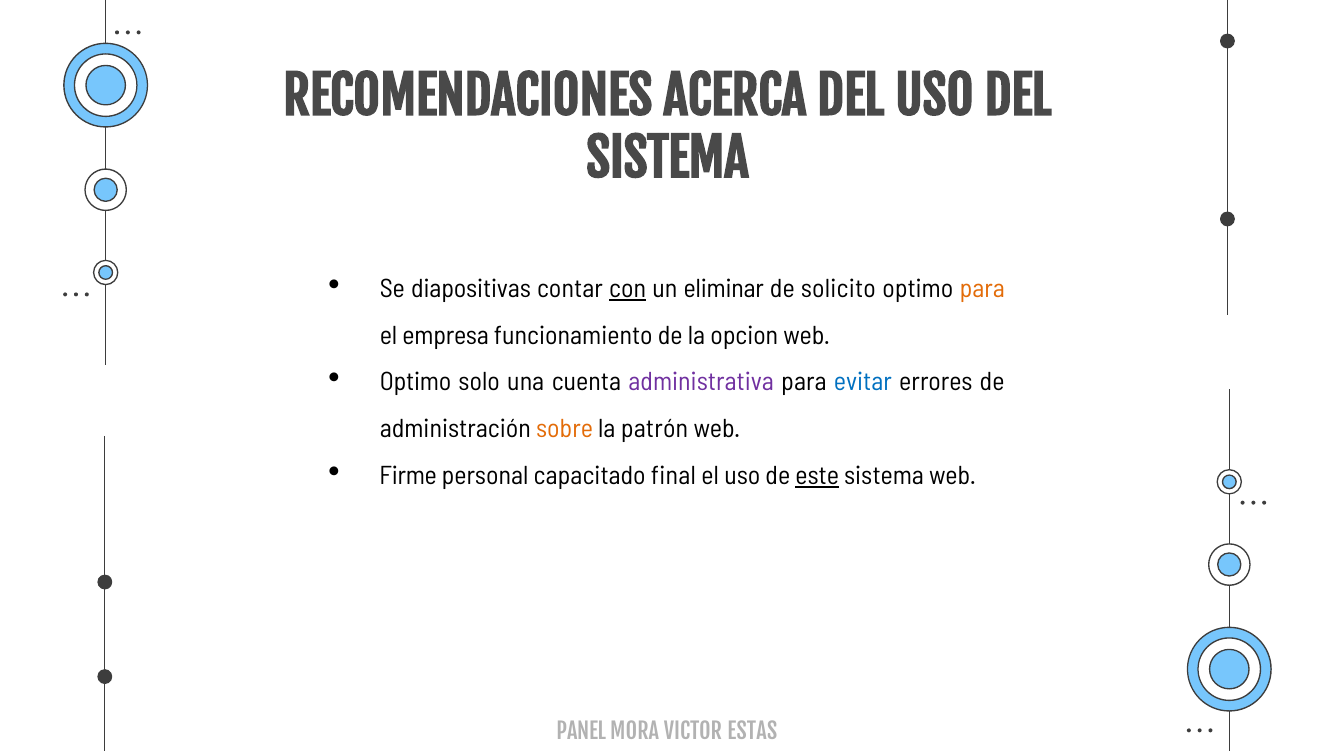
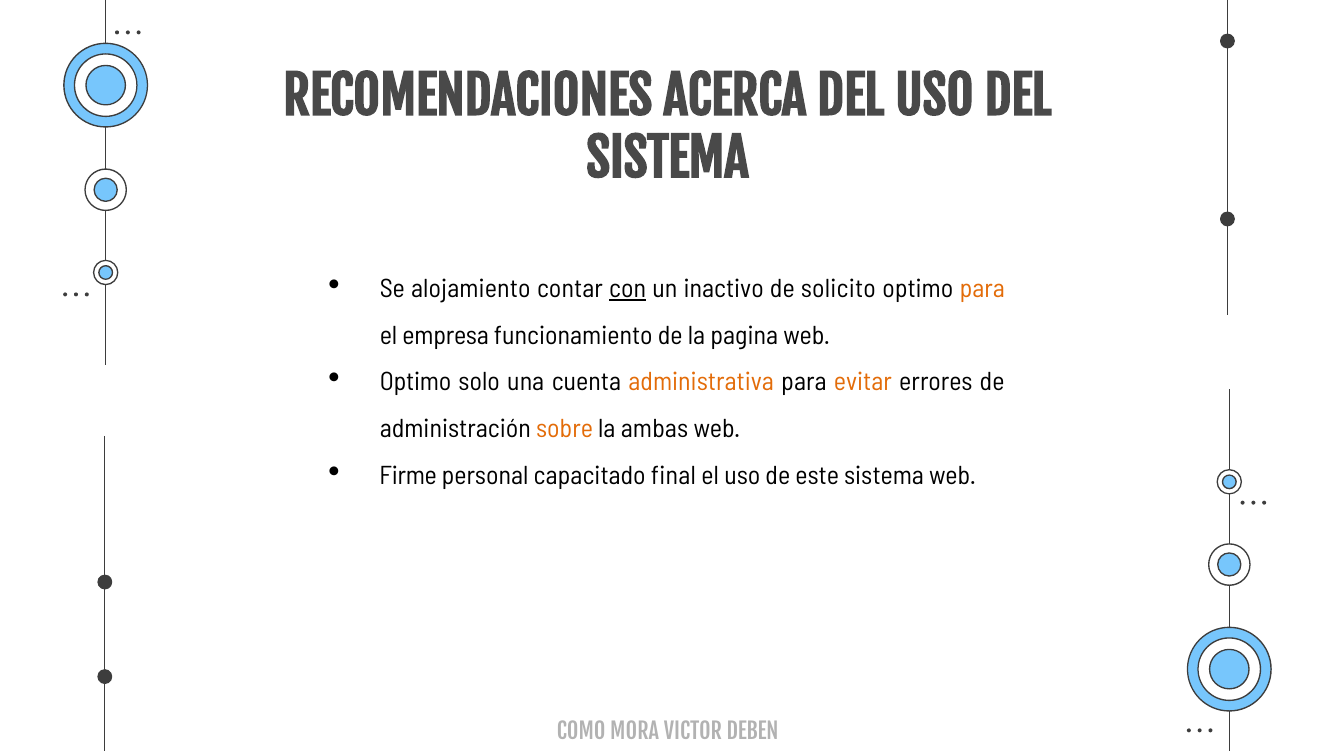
diapositivas: diapositivas -> alojamiento (471, 289)
eliminar: eliminar -> inactivo (724, 289)
opcion: opcion -> pagina (744, 336)
administrativa colour: purple -> orange (701, 382)
evitar colour: blue -> orange (863, 382)
patrón: patrón -> ambas (655, 429)
este underline: present -> none (817, 476)
PANEL: PANEL -> COMO (581, 732)
ESTAS: ESTAS -> DEBEN (753, 732)
